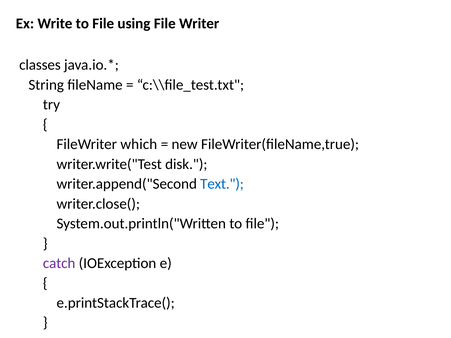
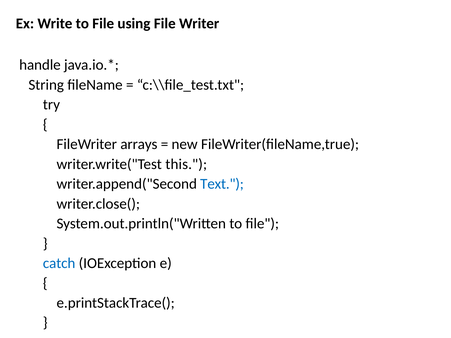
classes: classes -> handle (40, 65)
which: which -> arrays (139, 144)
disk: disk -> this (186, 164)
catch colour: purple -> blue (59, 263)
